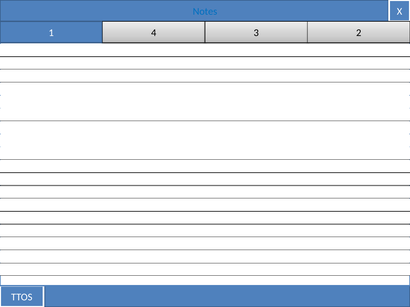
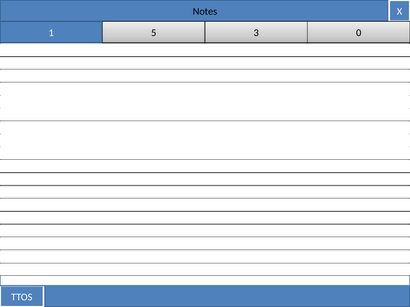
Notes colour: blue -> black (205, 11)
4: 4 -> 5 (154, 33)
2: 2 -> 0 (359, 33)
